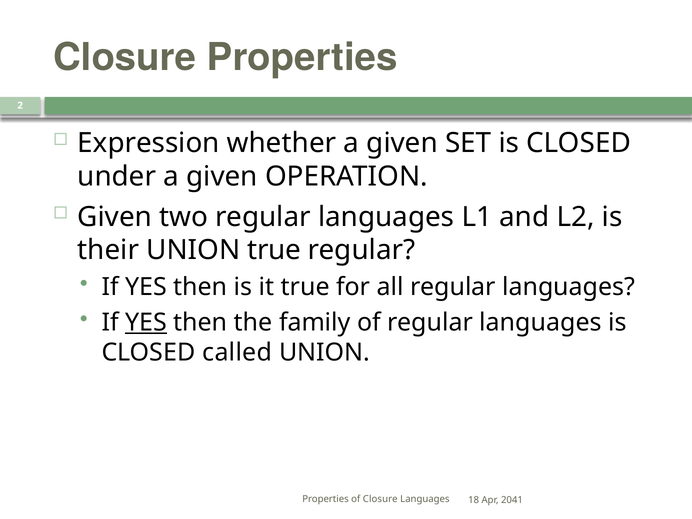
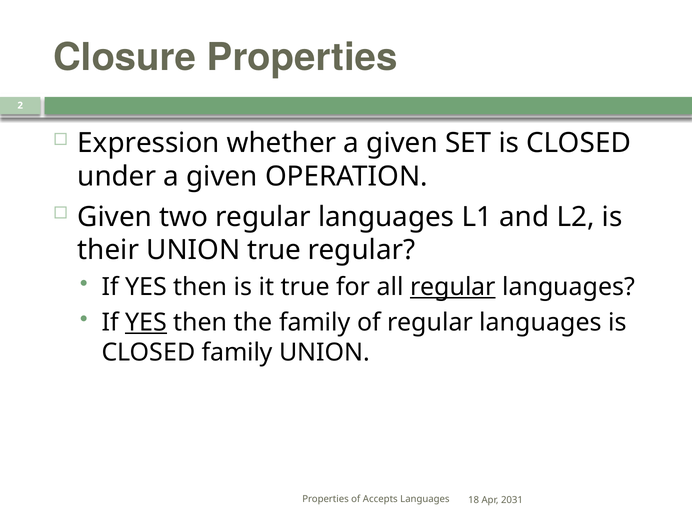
regular underline: none -> present (453, 287)
CLOSED called: called -> family (237, 352)
of Closure: Closure -> Accepts (380, 499)
2041: 2041 -> 2031 (512, 500)
